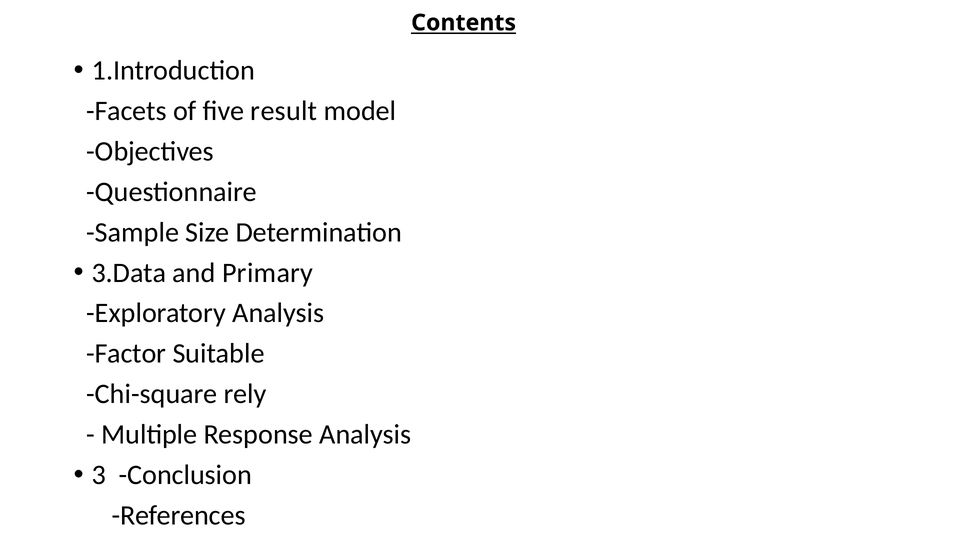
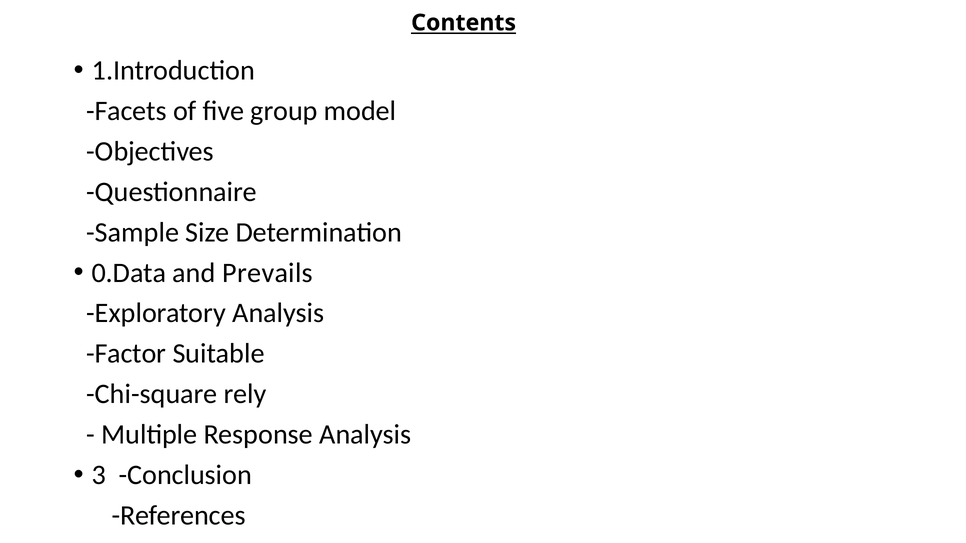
result: result -> group (284, 111)
3.Data: 3.Data -> 0.Data (129, 273)
Primary: Primary -> Prevails (268, 273)
